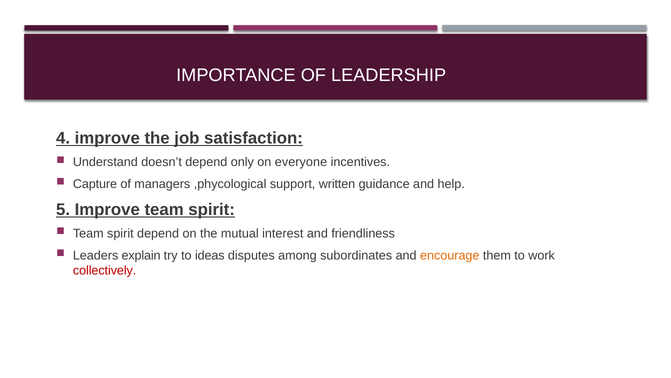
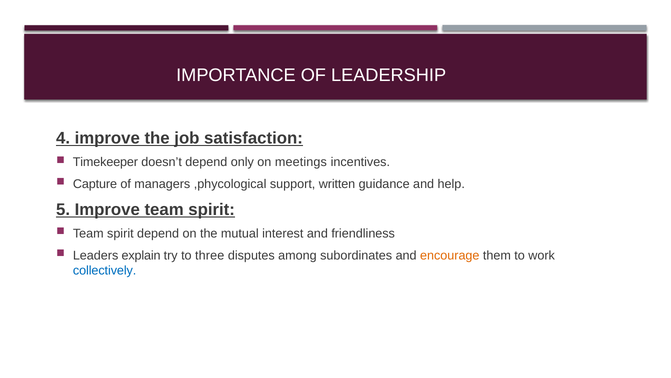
Understand: Understand -> Timekeeper (105, 162)
everyone: everyone -> meetings (301, 162)
ideas: ideas -> three (210, 255)
collectively colour: red -> blue (105, 270)
